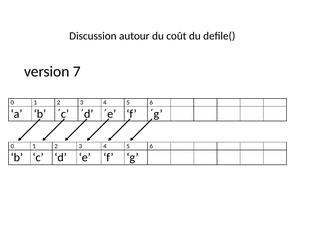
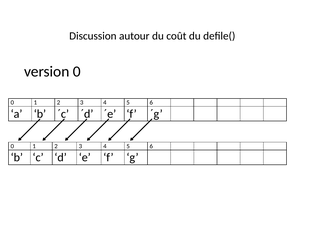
version 7: 7 -> 0 (77, 72)
